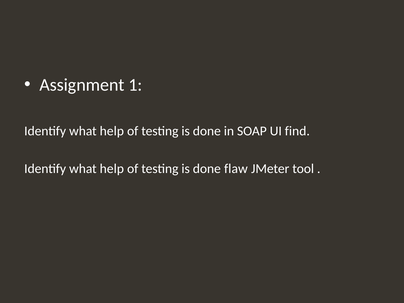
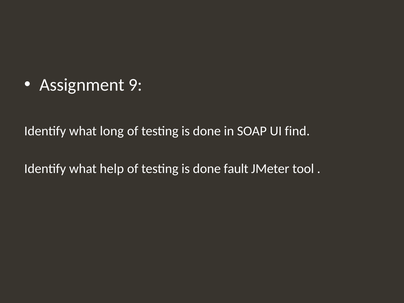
1: 1 -> 9 (135, 85)
help: help -> long (112, 131)
flaw: flaw -> fault (236, 169)
